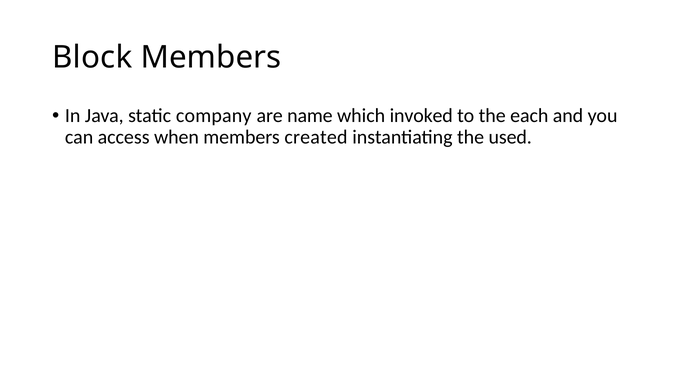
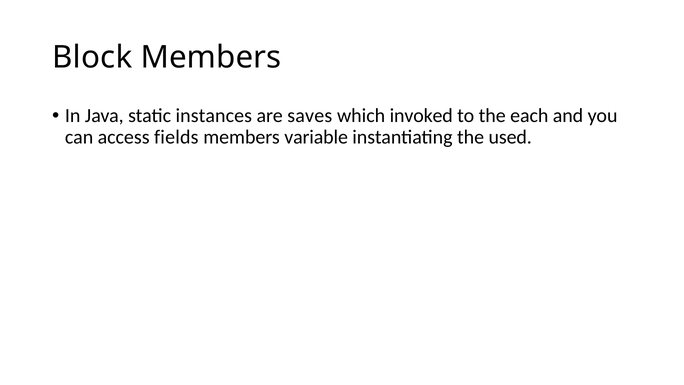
company: company -> instances (214, 116)
name: name -> saves (310, 116)
when: when -> fields (176, 137)
created: created -> variable (316, 137)
